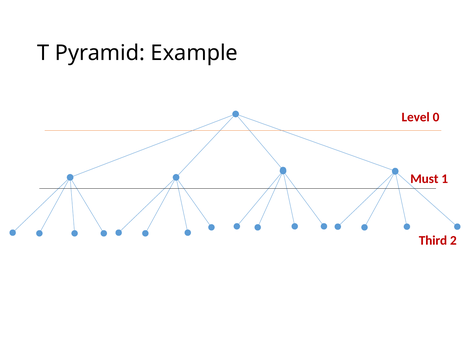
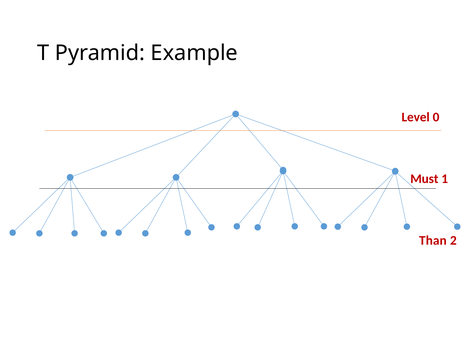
Third: Third -> Than (433, 241)
